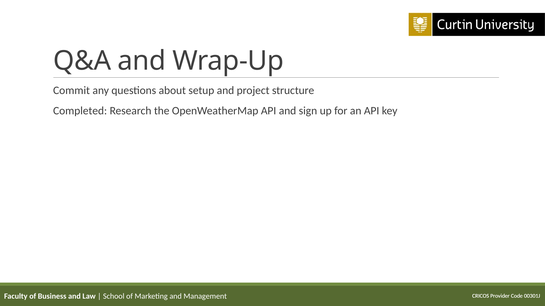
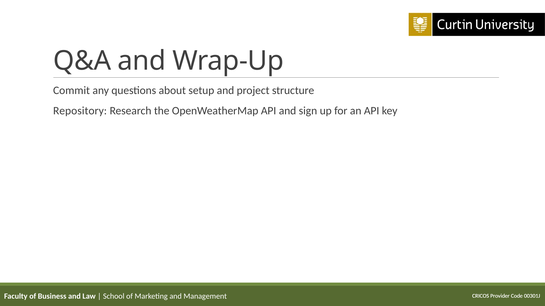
Completed: Completed -> Repository (80, 111)
